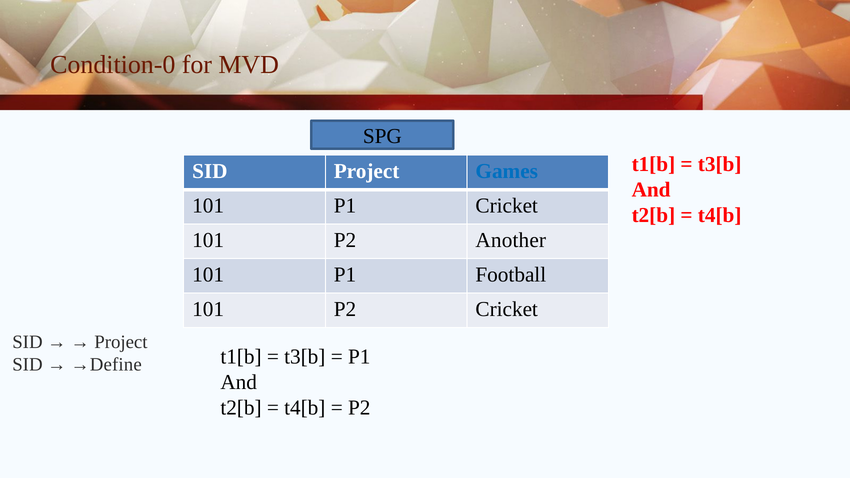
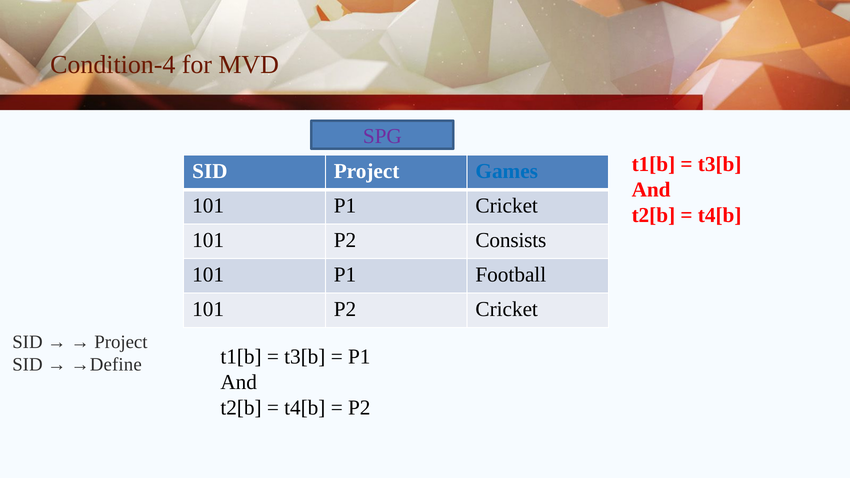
Condition-0: Condition-0 -> Condition-4 (113, 65)
SPG colour: black -> purple (382, 136)
Another: Another -> Consists (511, 240)
